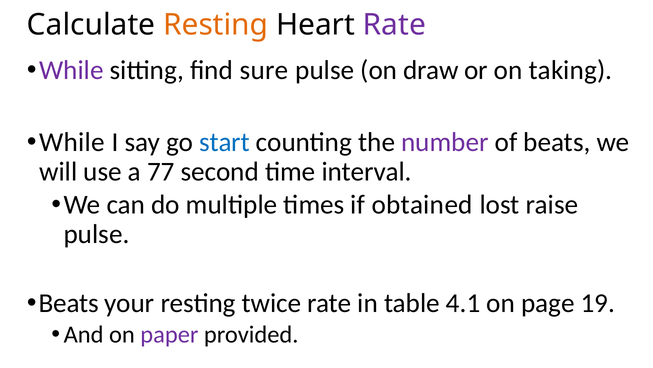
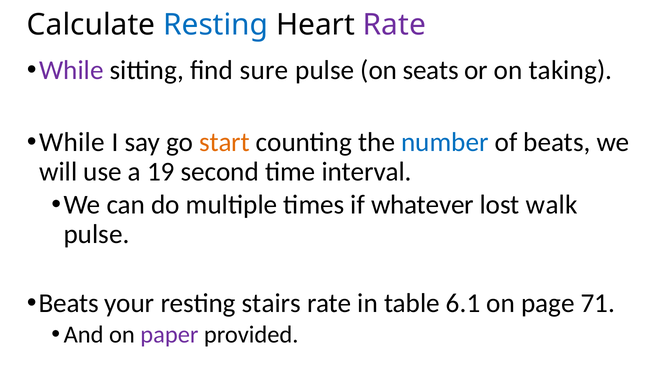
Resting colour: orange -> blue (216, 25)
draw: draw -> seats (431, 70)
start colour: blue -> orange (225, 142)
number colour: purple -> blue (445, 142)
77: 77 -> 19 (161, 172)
obtained: obtained -> whatever (422, 204)
raise: raise -> walk (552, 204)
twice: twice -> stairs (271, 303)
4.1: 4.1 -> 6.1 (463, 303)
19: 19 -> 71 (598, 303)
